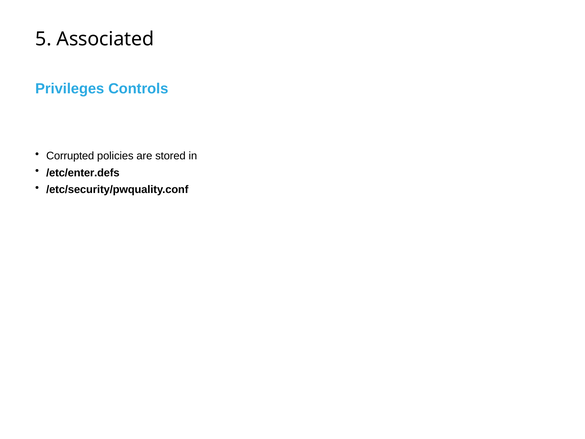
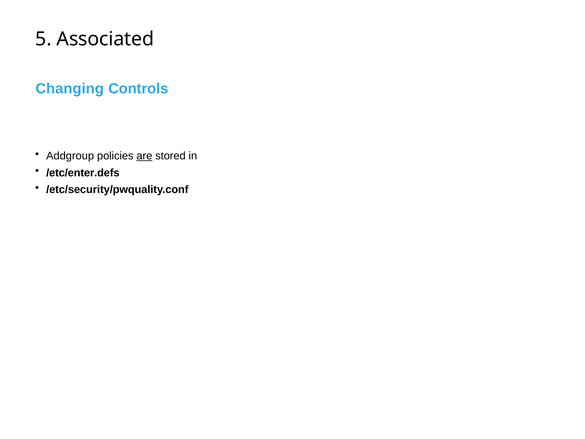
Privileges: Privileges -> Changing (70, 89)
Corrupted: Corrupted -> Addgroup (70, 156)
are underline: none -> present (144, 156)
